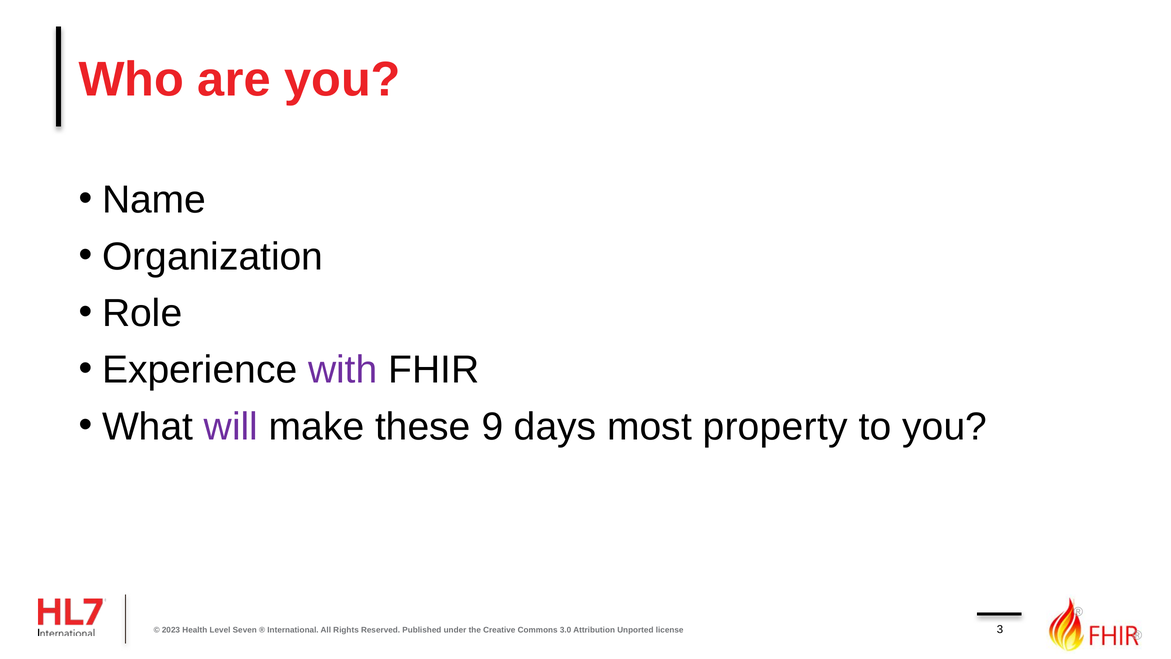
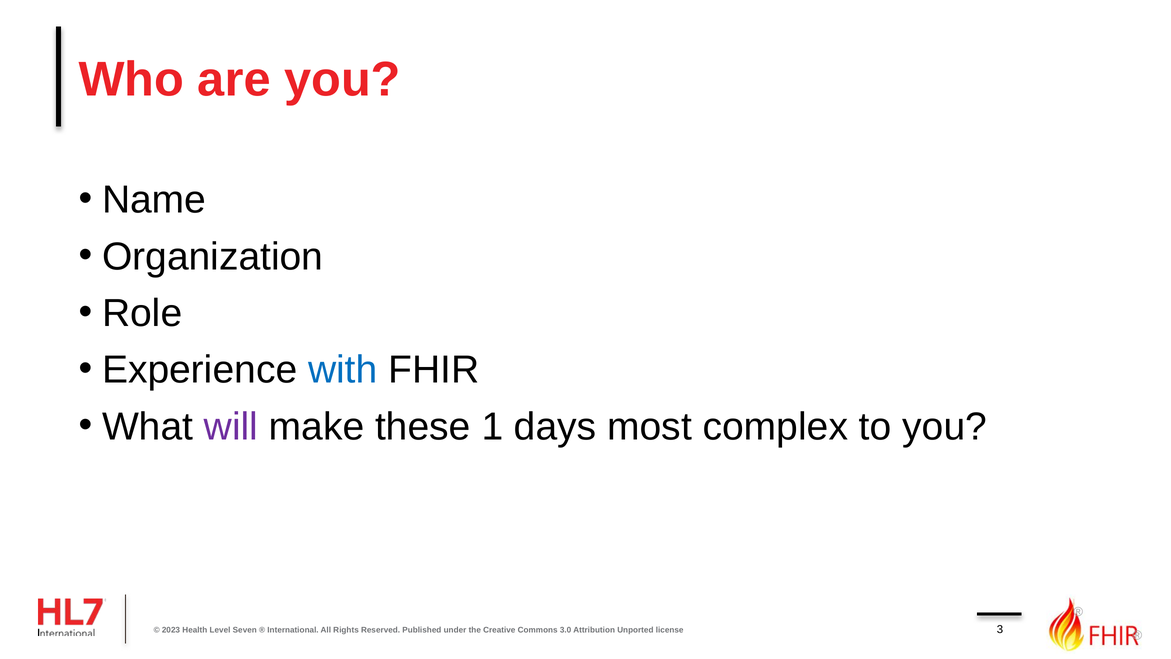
with colour: purple -> blue (343, 370)
9: 9 -> 1 (492, 426)
property: property -> complex (775, 426)
